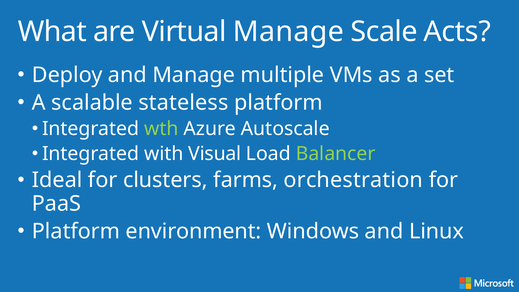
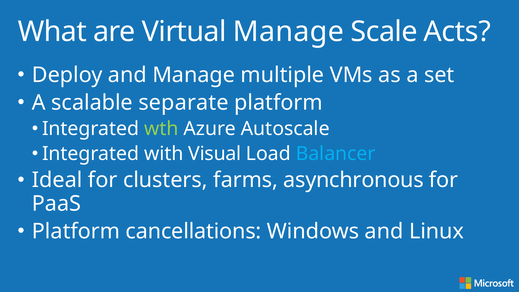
stateless: stateless -> separate (184, 103)
Balancer colour: light green -> light blue (336, 154)
orchestration: orchestration -> asynchronous (354, 180)
environment: environment -> cancellations (194, 231)
